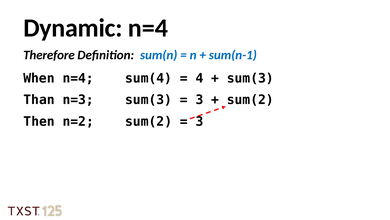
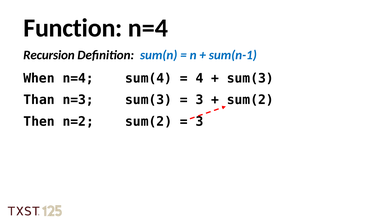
Dynamic: Dynamic -> Function (73, 28)
Therefore: Therefore -> Recursion (49, 55)
